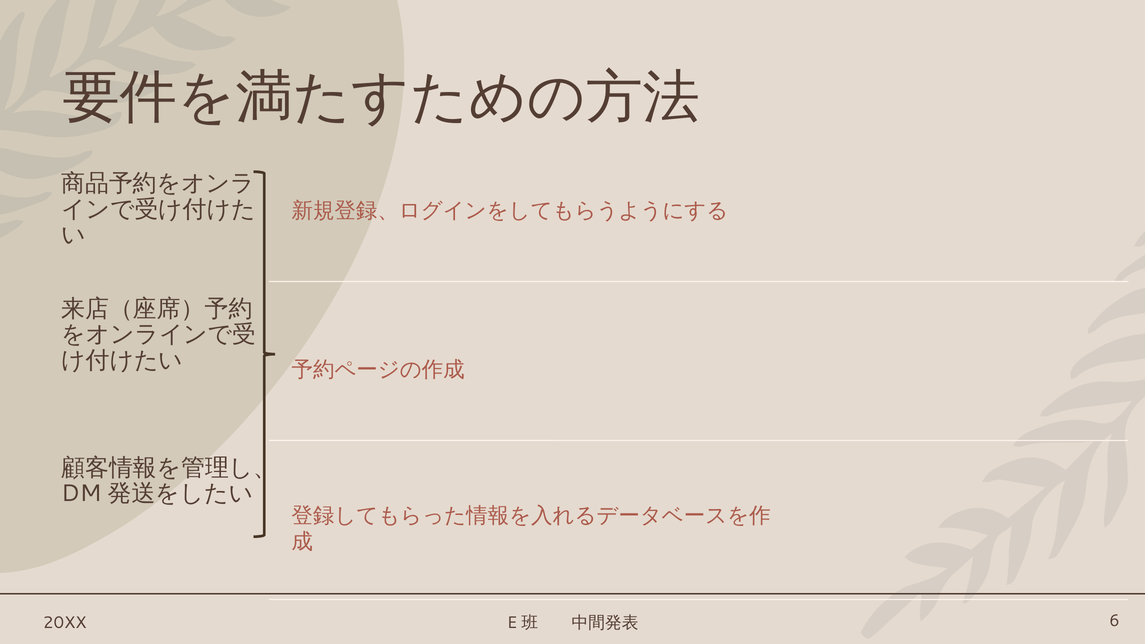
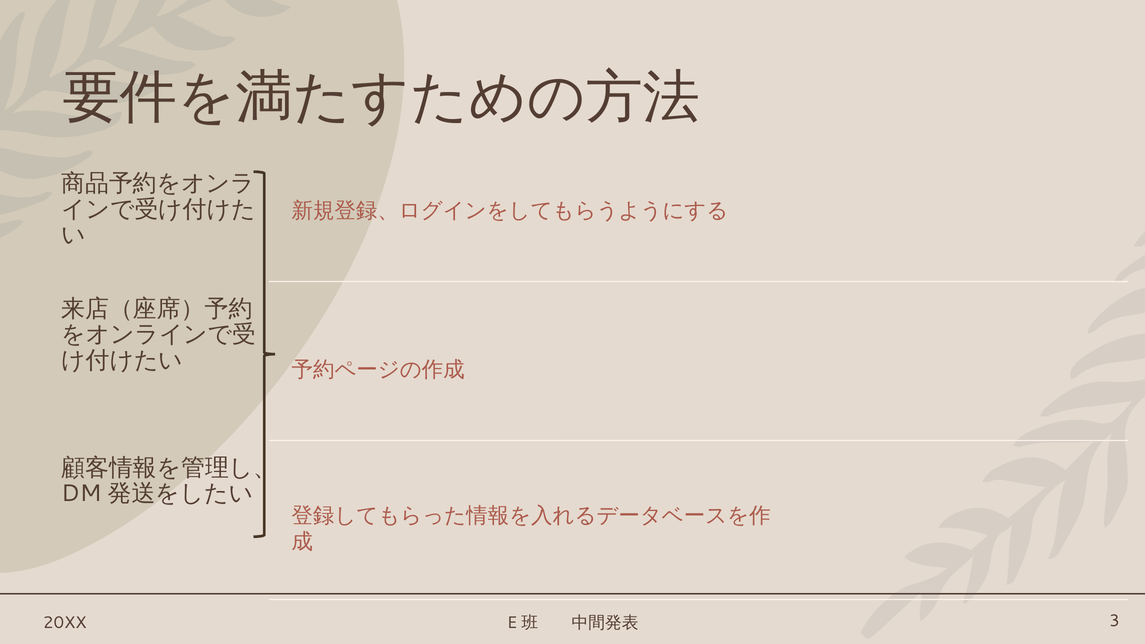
6: 6 -> 3 (1114, 621)
